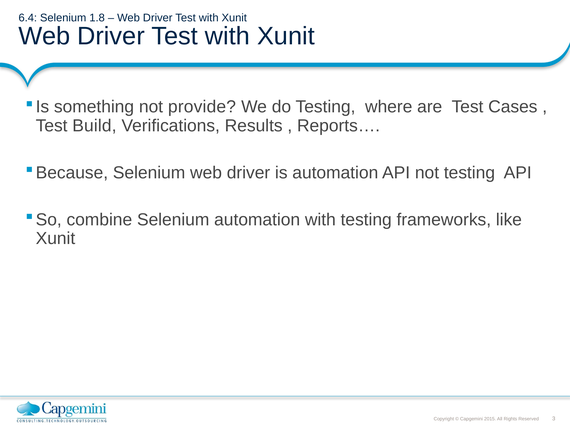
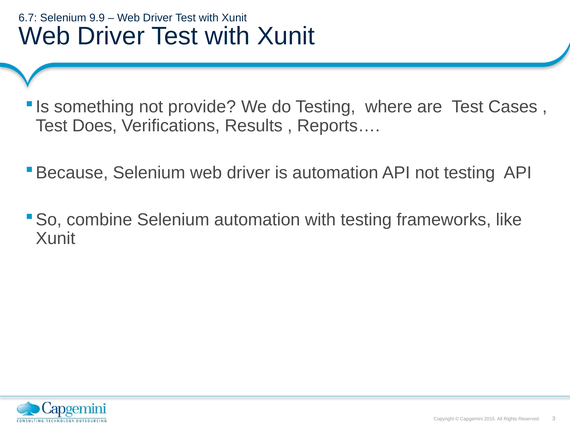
6.4: 6.4 -> 6.7 (28, 18)
1.8: 1.8 -> 9.9 (97, 18)
Build: Build -> Does (95, 126)
